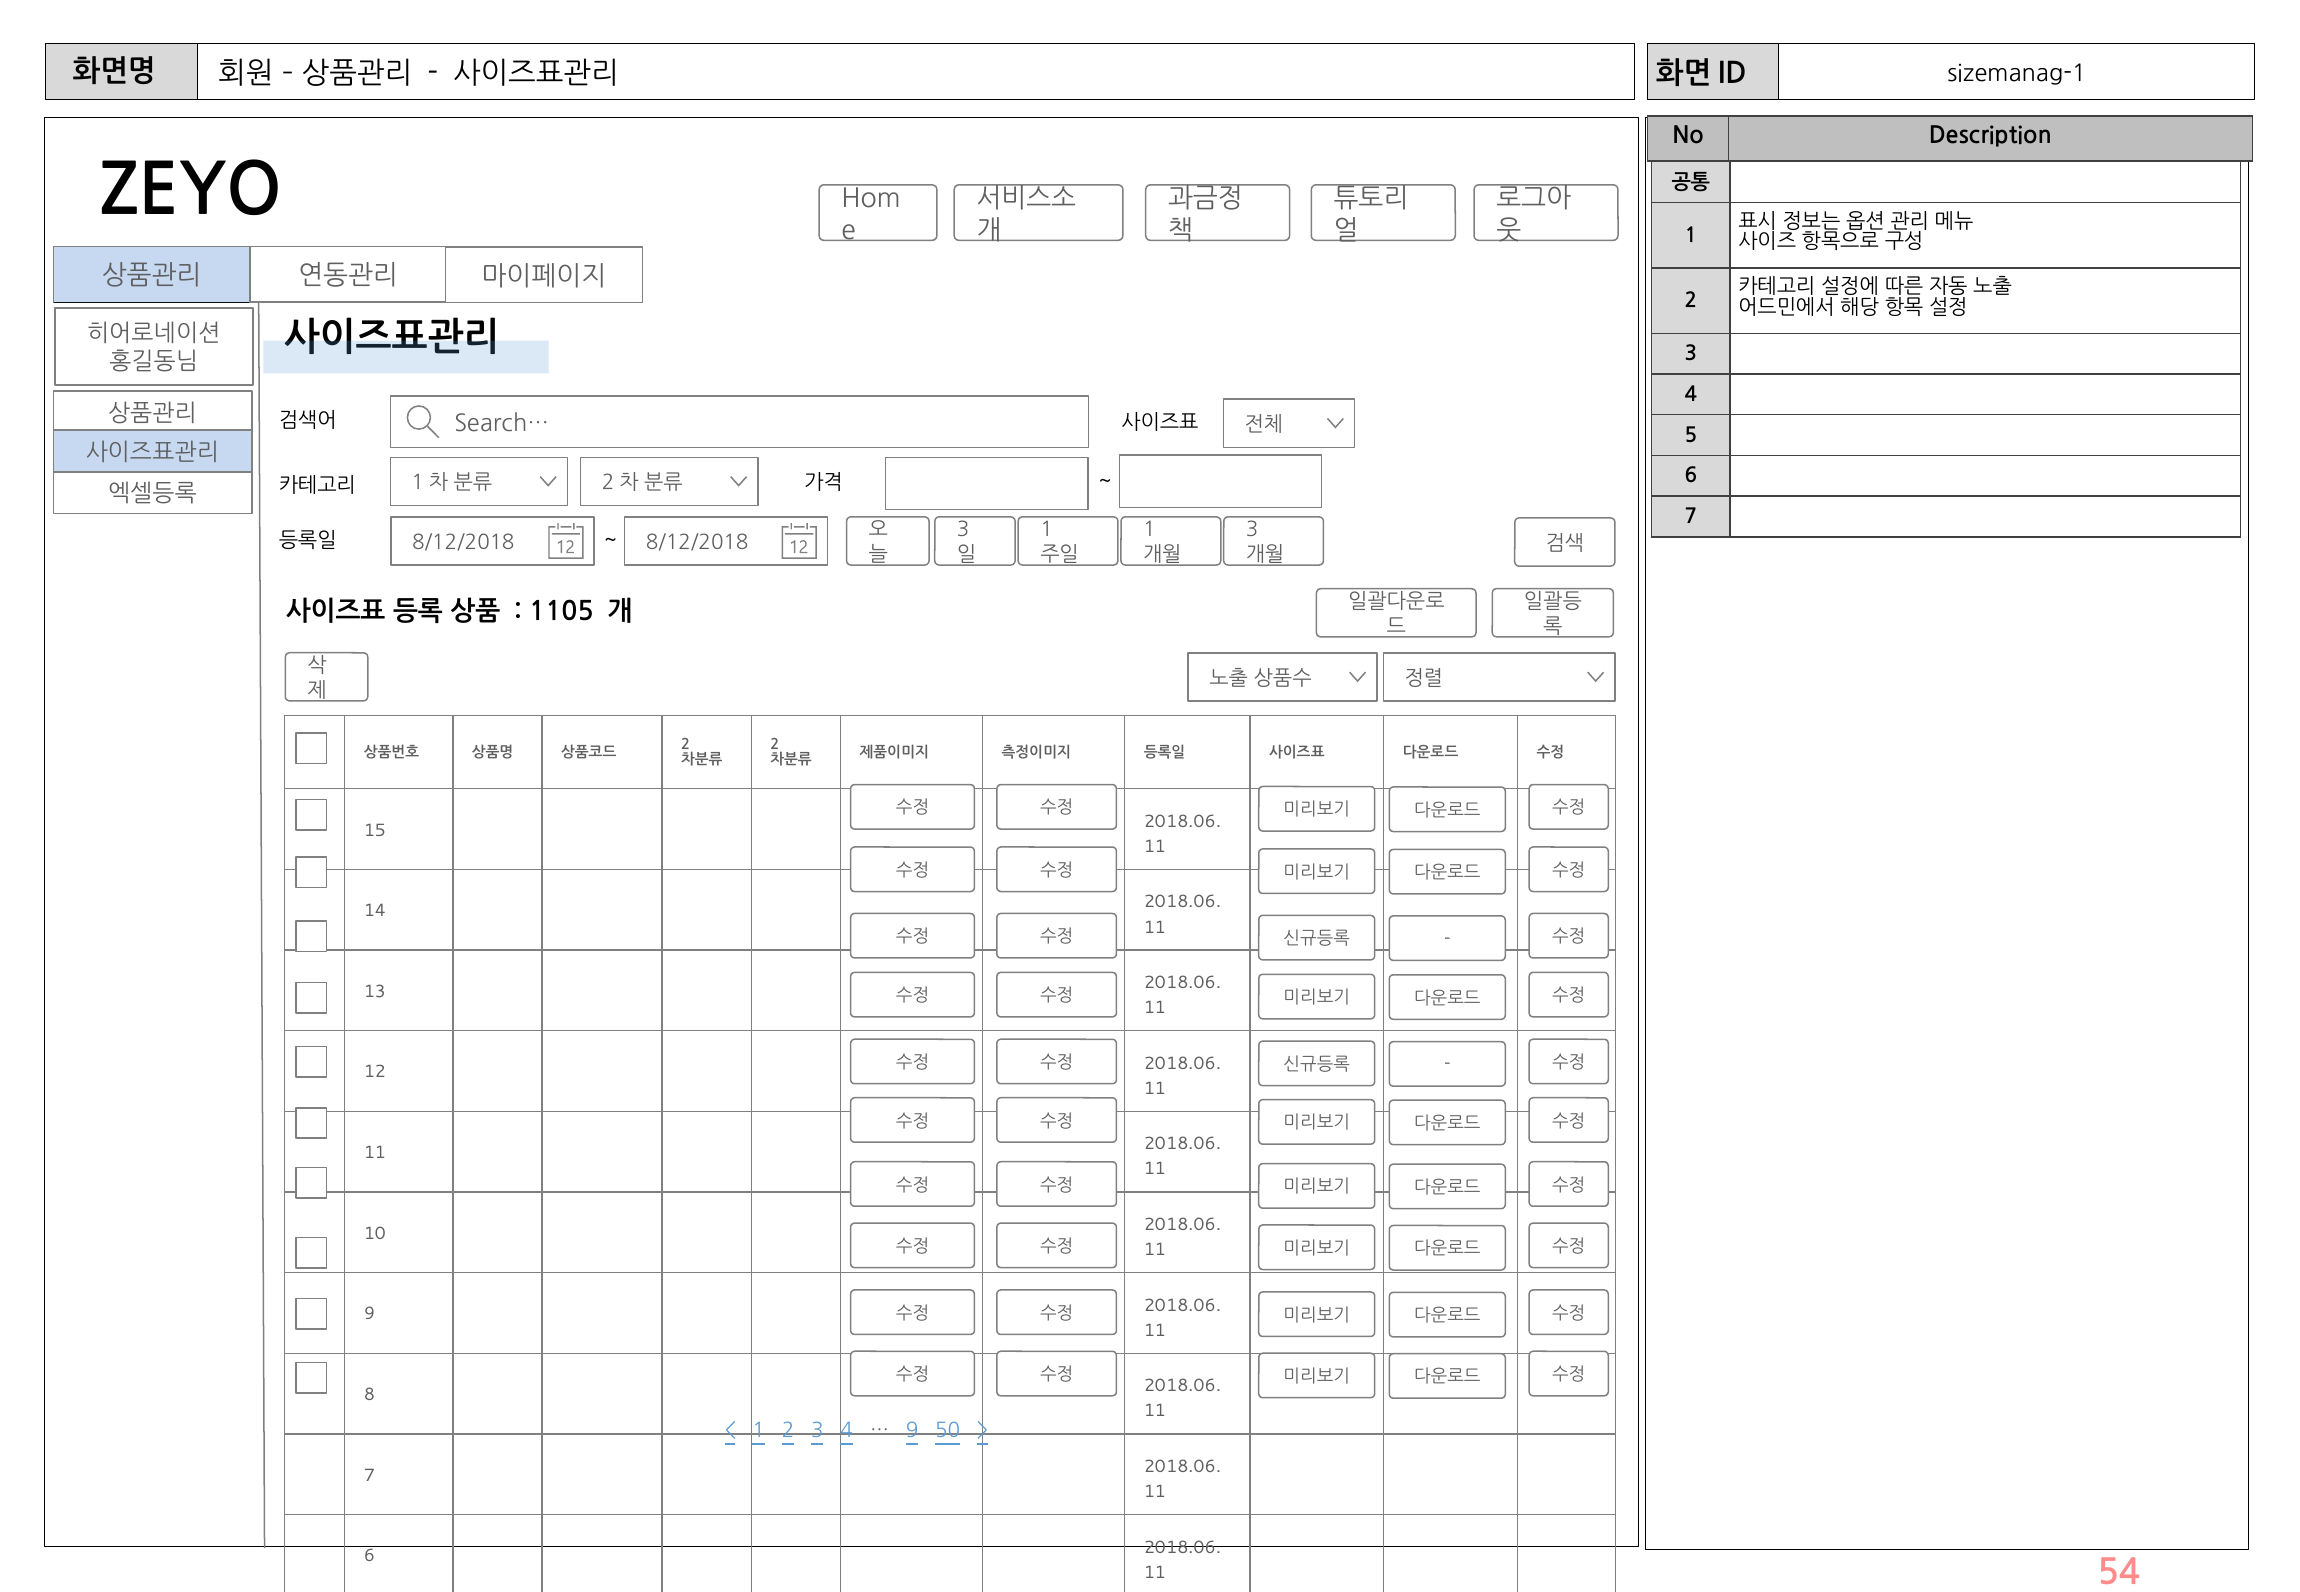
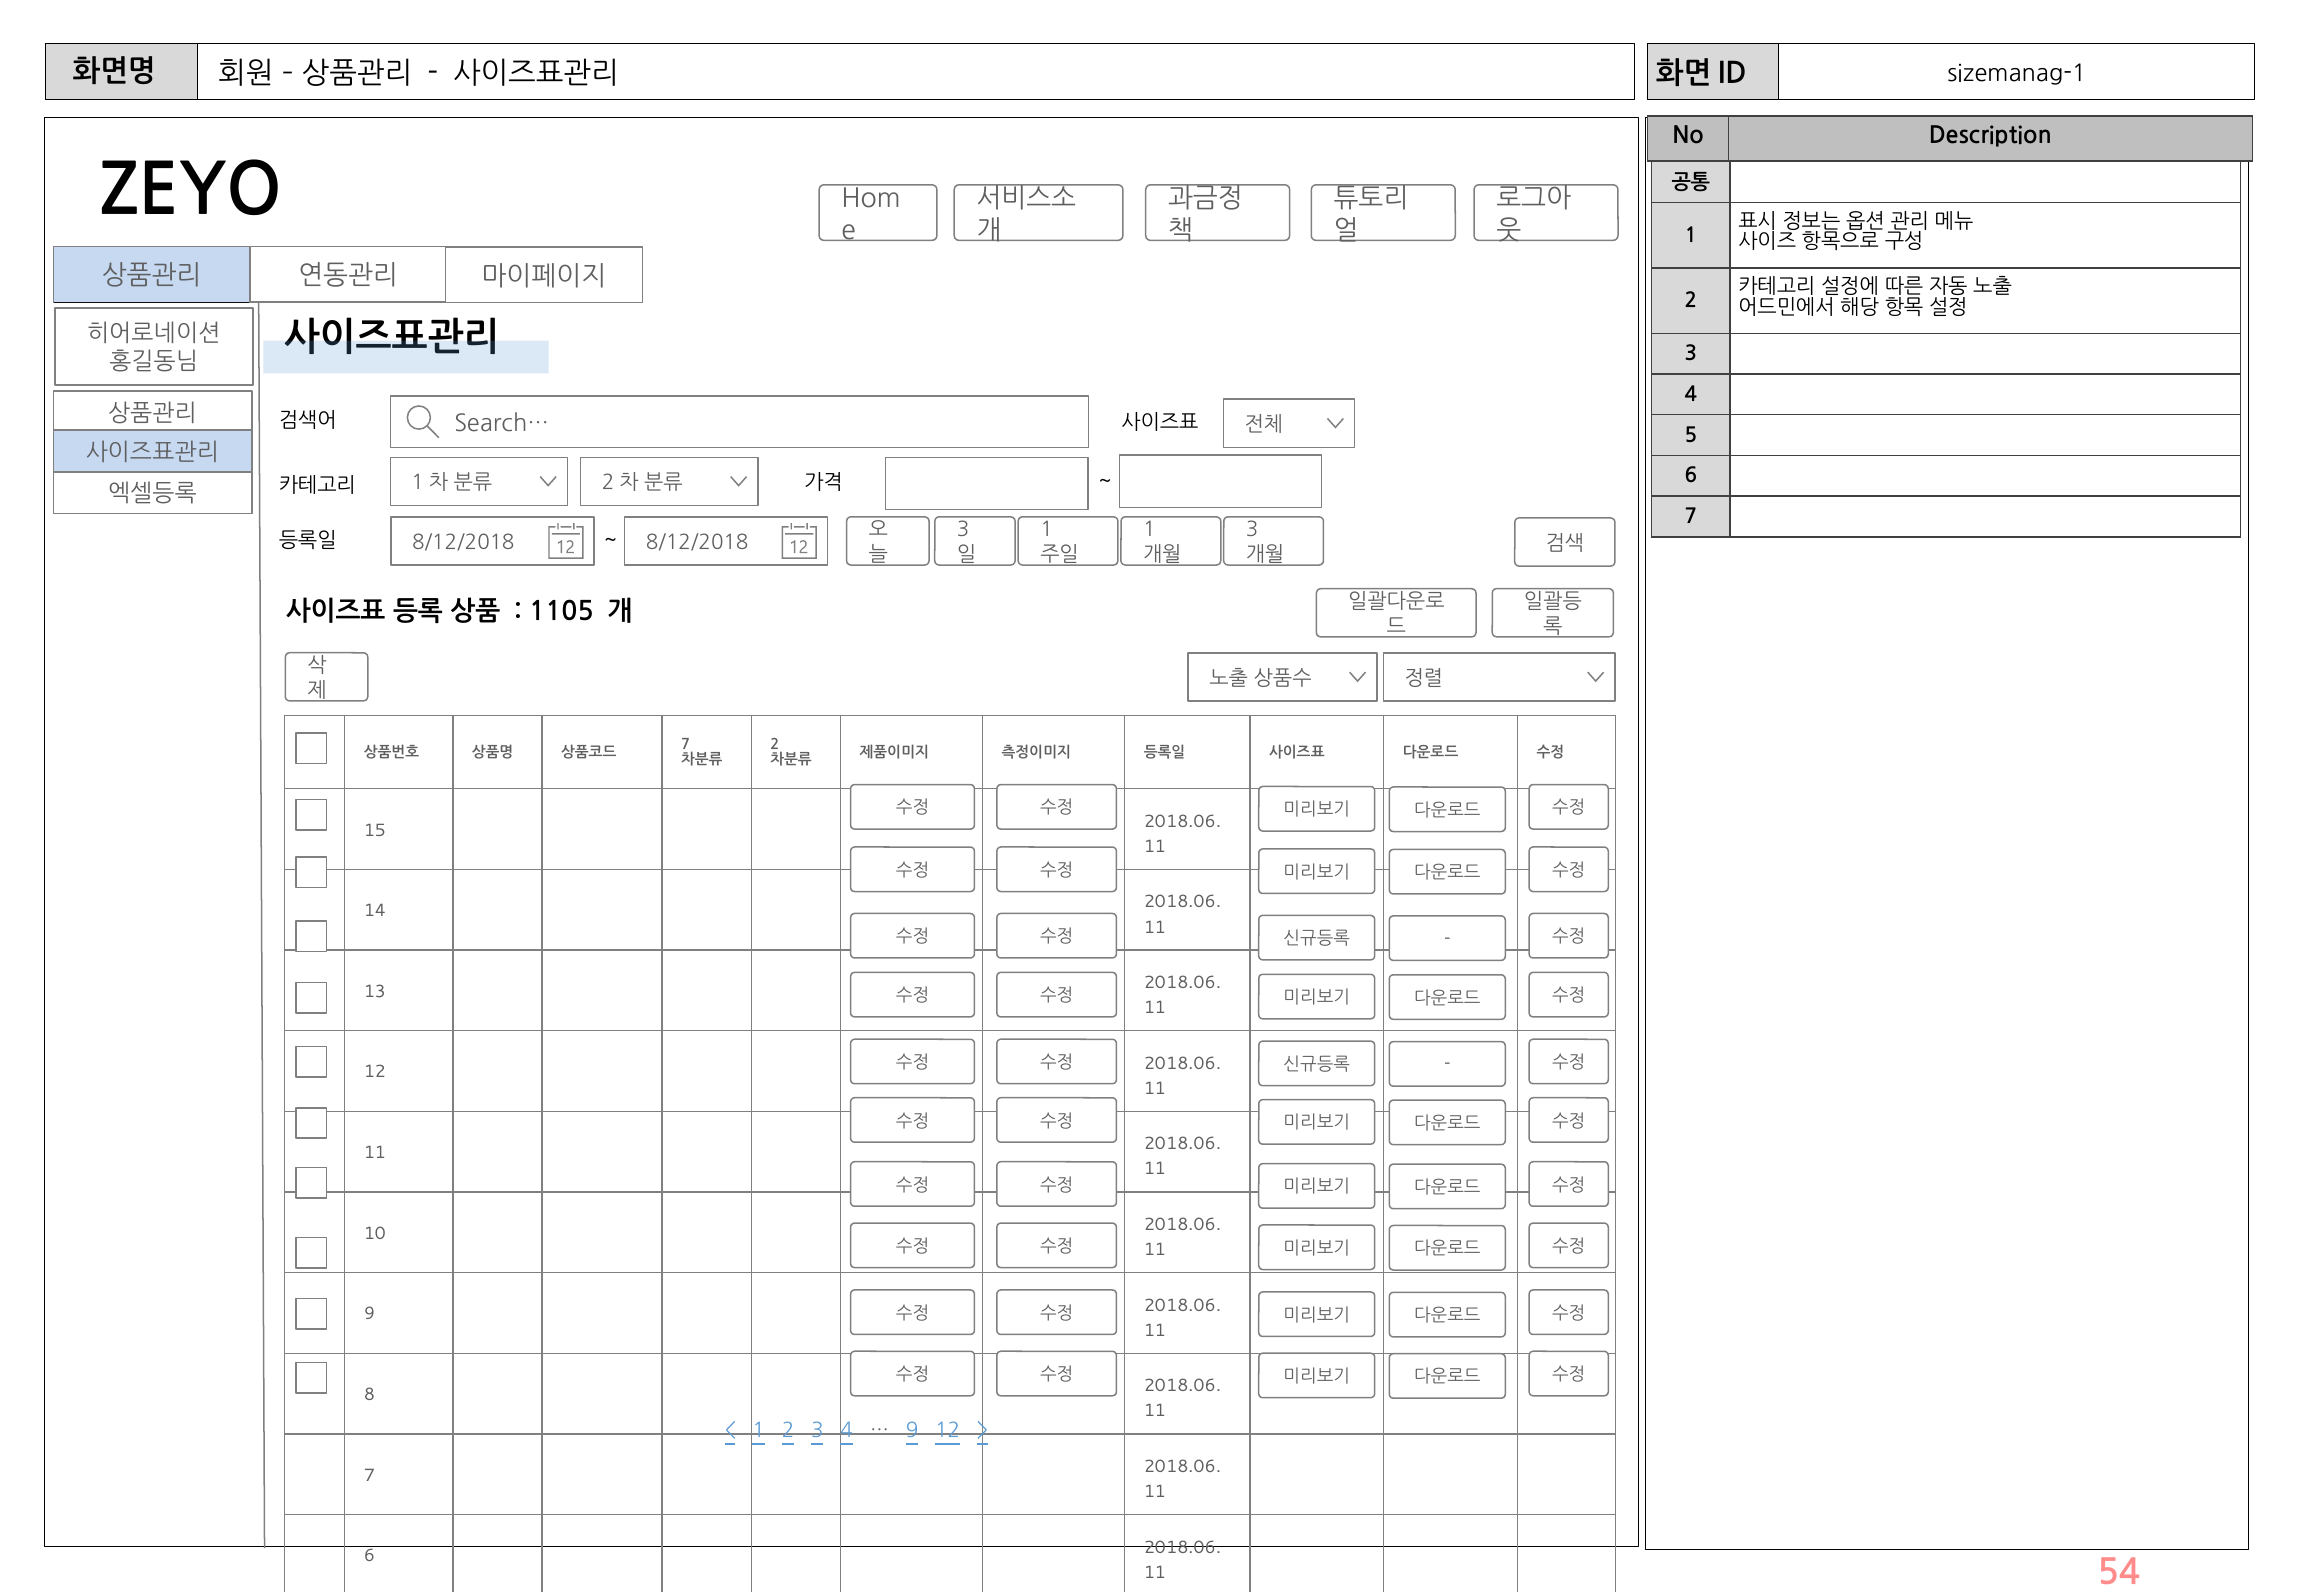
2: 2 -> 7 (686, 745)
9 50: 50 -> 12 (948, 1431)
